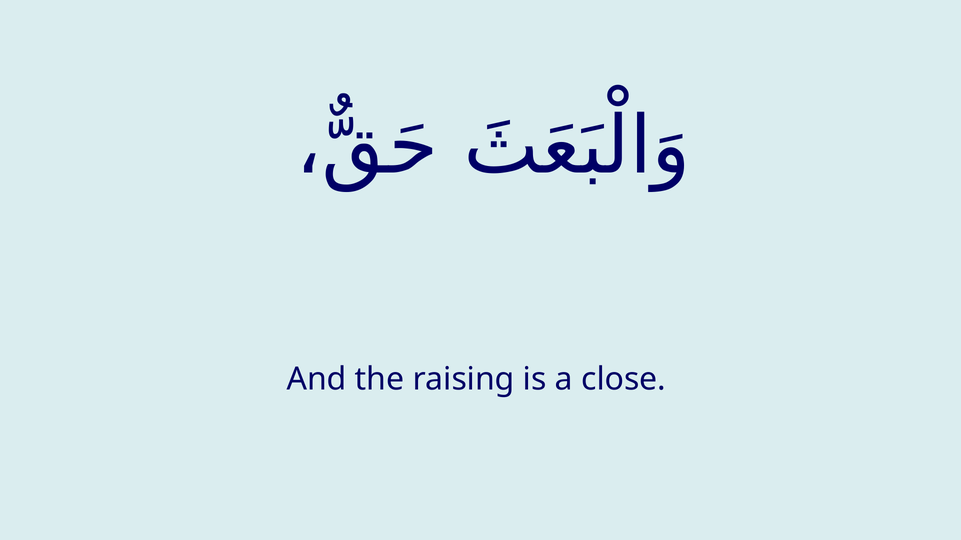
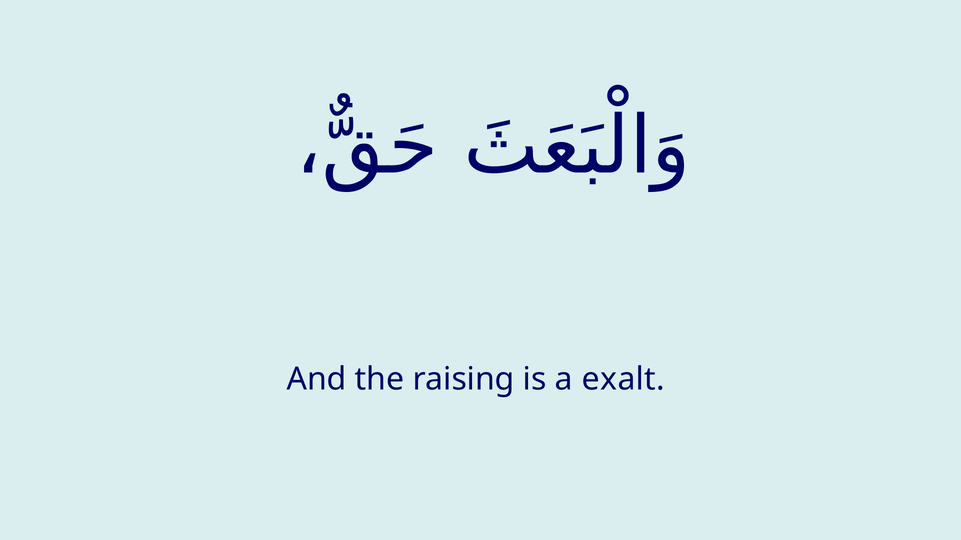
close: close -> exalt (623, 379)
